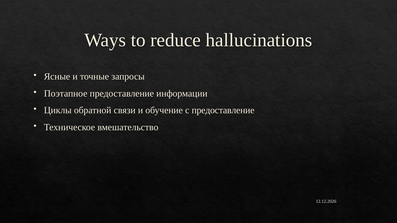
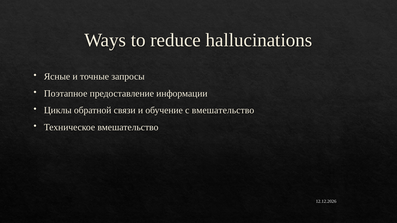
с предоставление: предоставление -> вмешательство (223, 110)
